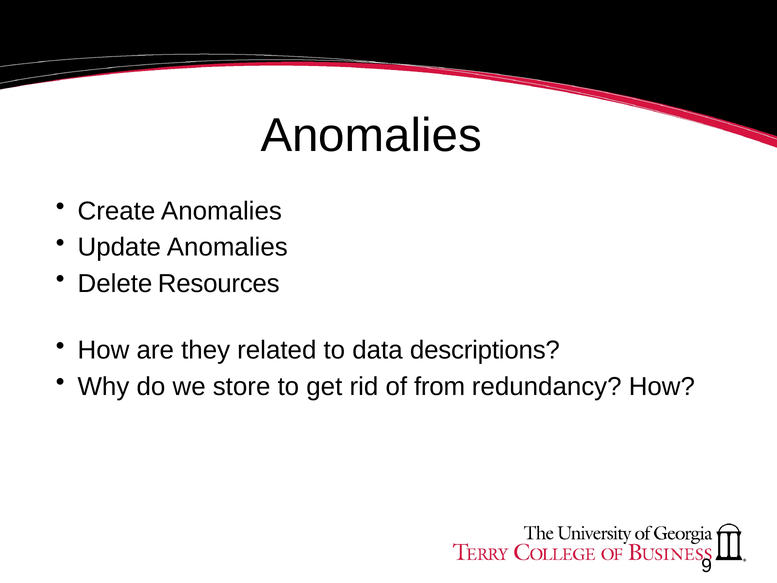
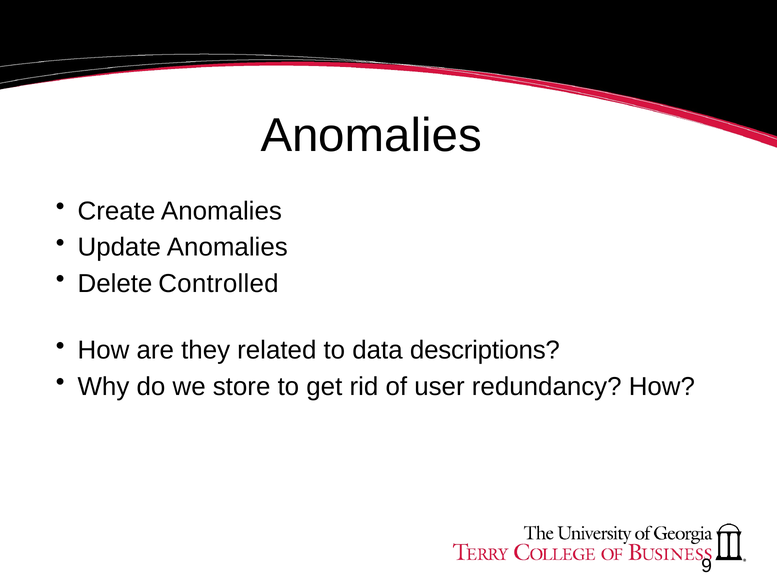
Resources: Resources -> Controlled (218, 284)
from: from -> user (439, 386)
